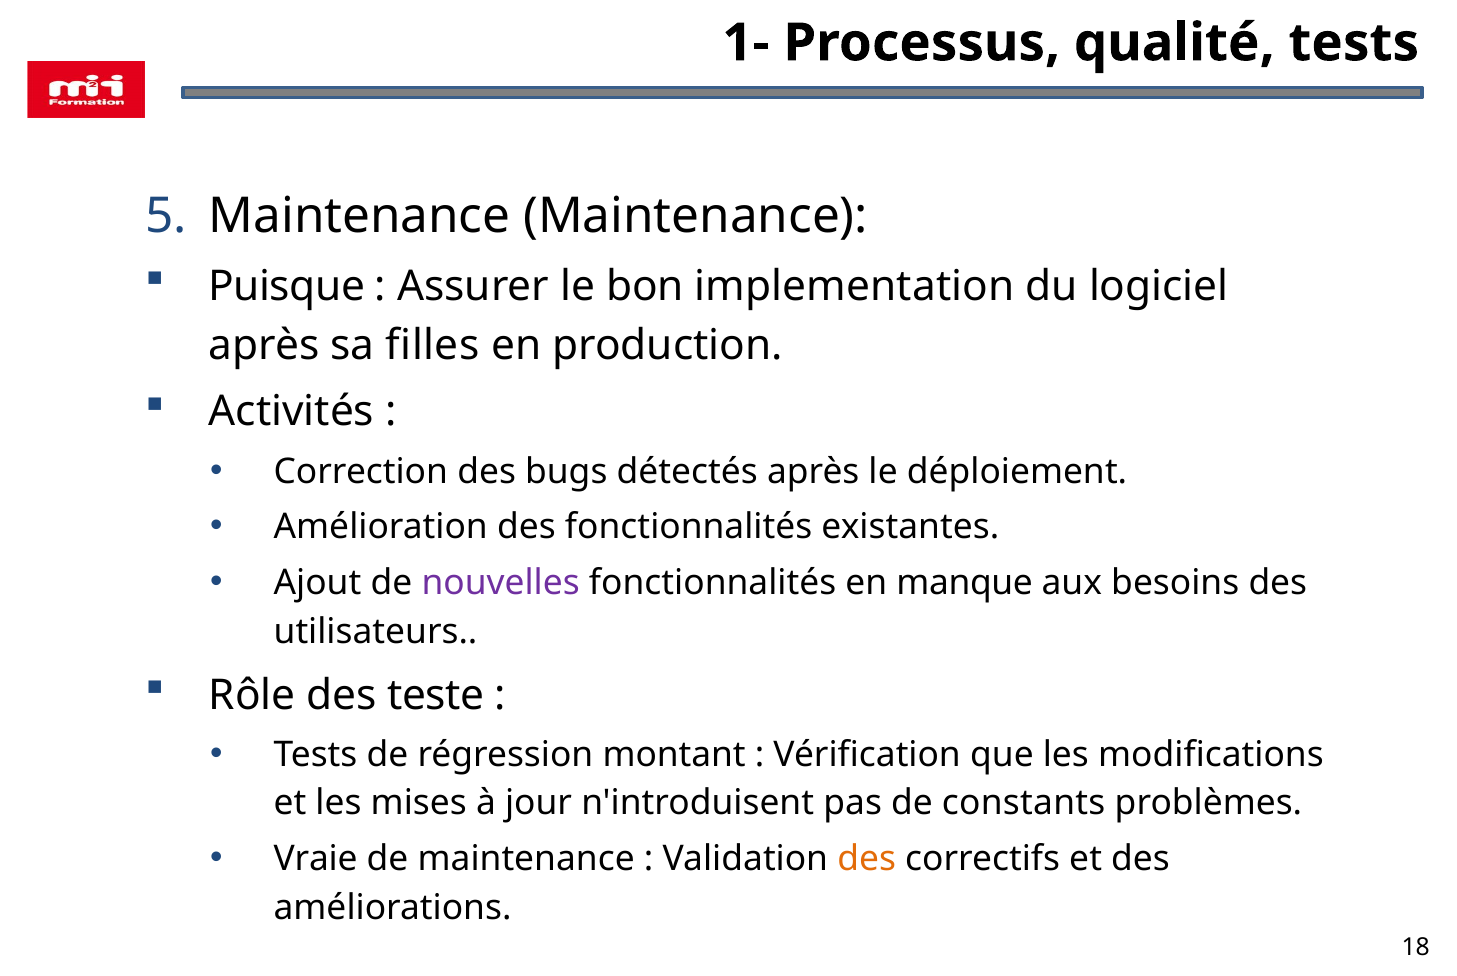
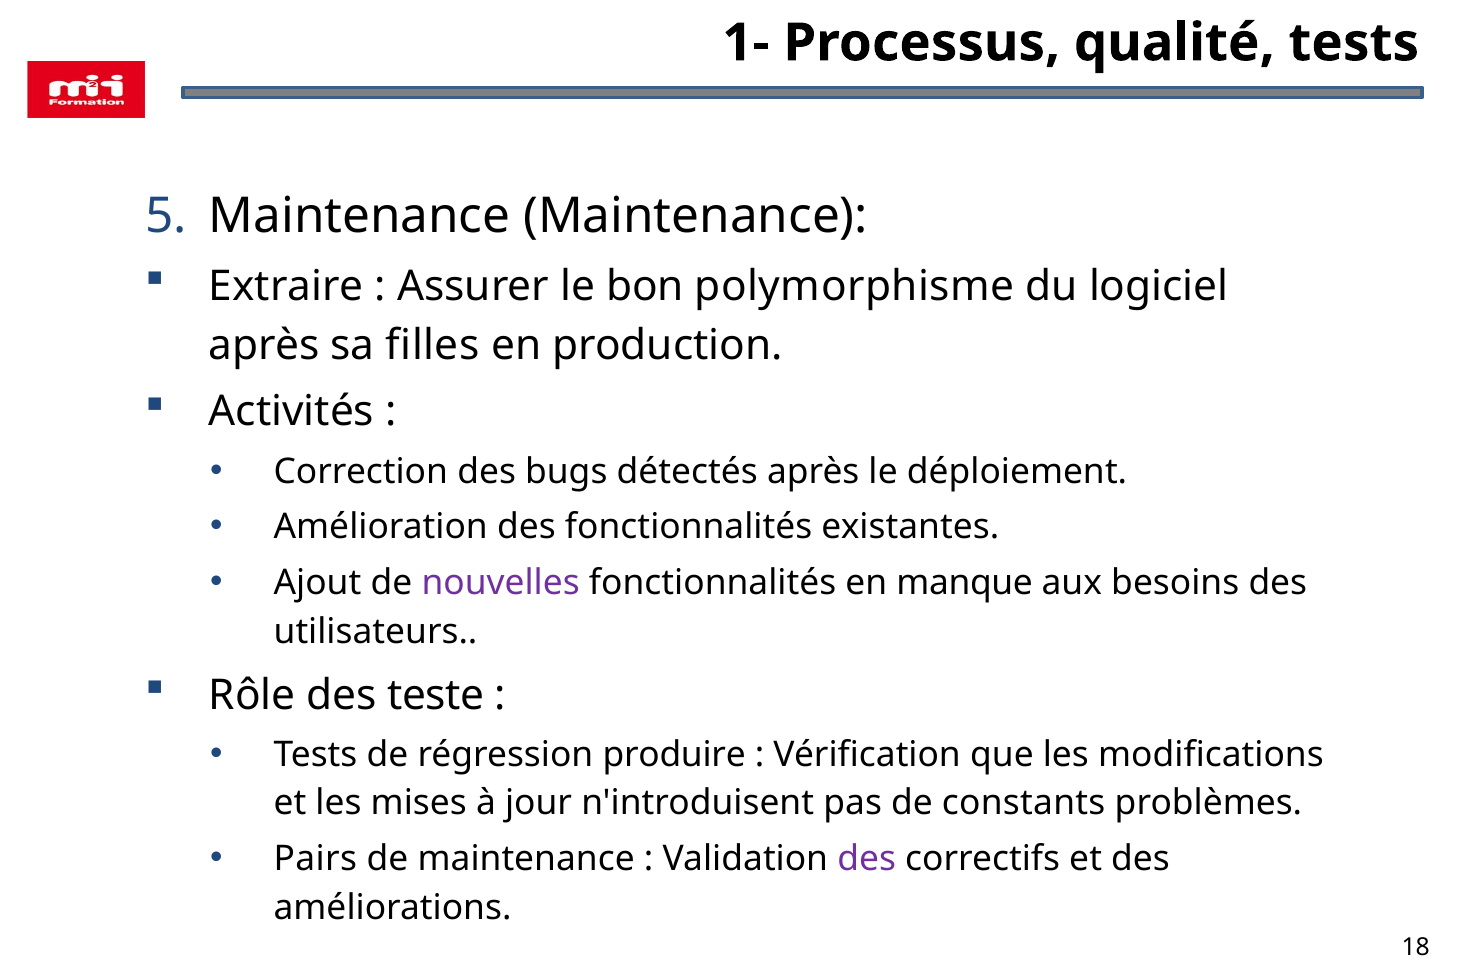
Puisque: Puisque -> Extraire (286, 287)
implementation: implementation -> polymorphisme (855, 287)
montant: montant -> produire (674, 755)
Vraie: Vraie -> Pairs (315, 859)
des colour: orange -> purple (867, 859)
